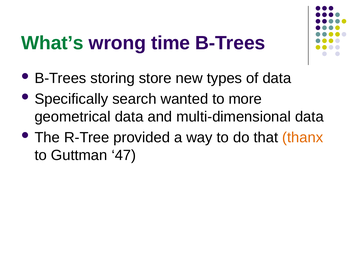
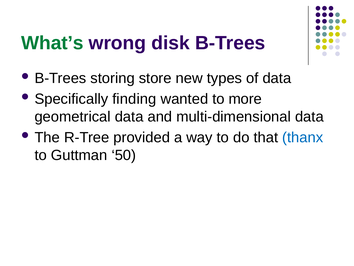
time: time -> disk (171, 43)
search: search -> finding (134, 99)
thanx colour: orange -> blue (303, 137)
47: 47 -> 50 (124, 155)
